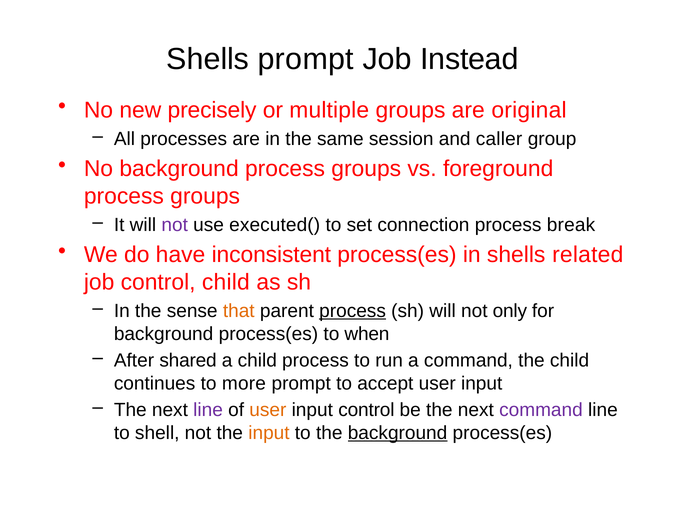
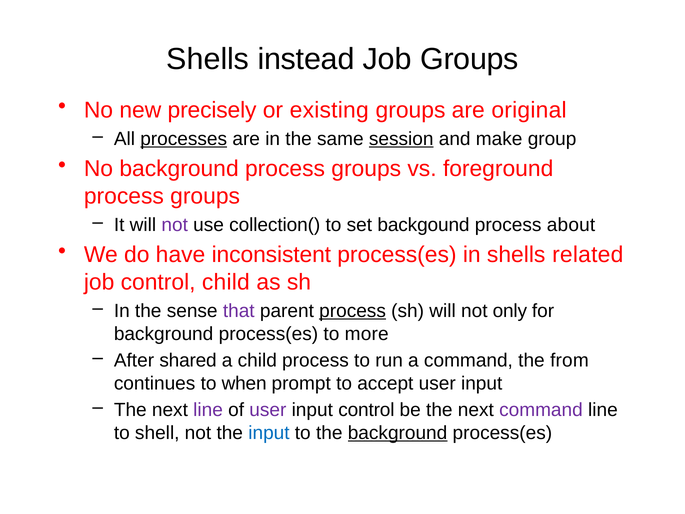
Shells prompt: prompt -> instead (306, 59)
Job Instead: Instead -> Groups (469, 59)
multiple: multiple -> existing (329, 110)
processes underline: none -> present (184, 139)
session underline: none -> present (401, 139)
caller: caller -> make (499, 139)
executed(: executed( -> collection( (275, 225)
connection: connection -> backgound (423, 225)
break: break -> about (571, 225)
that colour: orange -> purple (239, 311)
when: when -> more (367, 334)
the child: child -> from (569, 360)
more: more -> when (244, 383)
user colour: orange -> purple (268, 410)
input colour: orange -> blue (269, 433)
